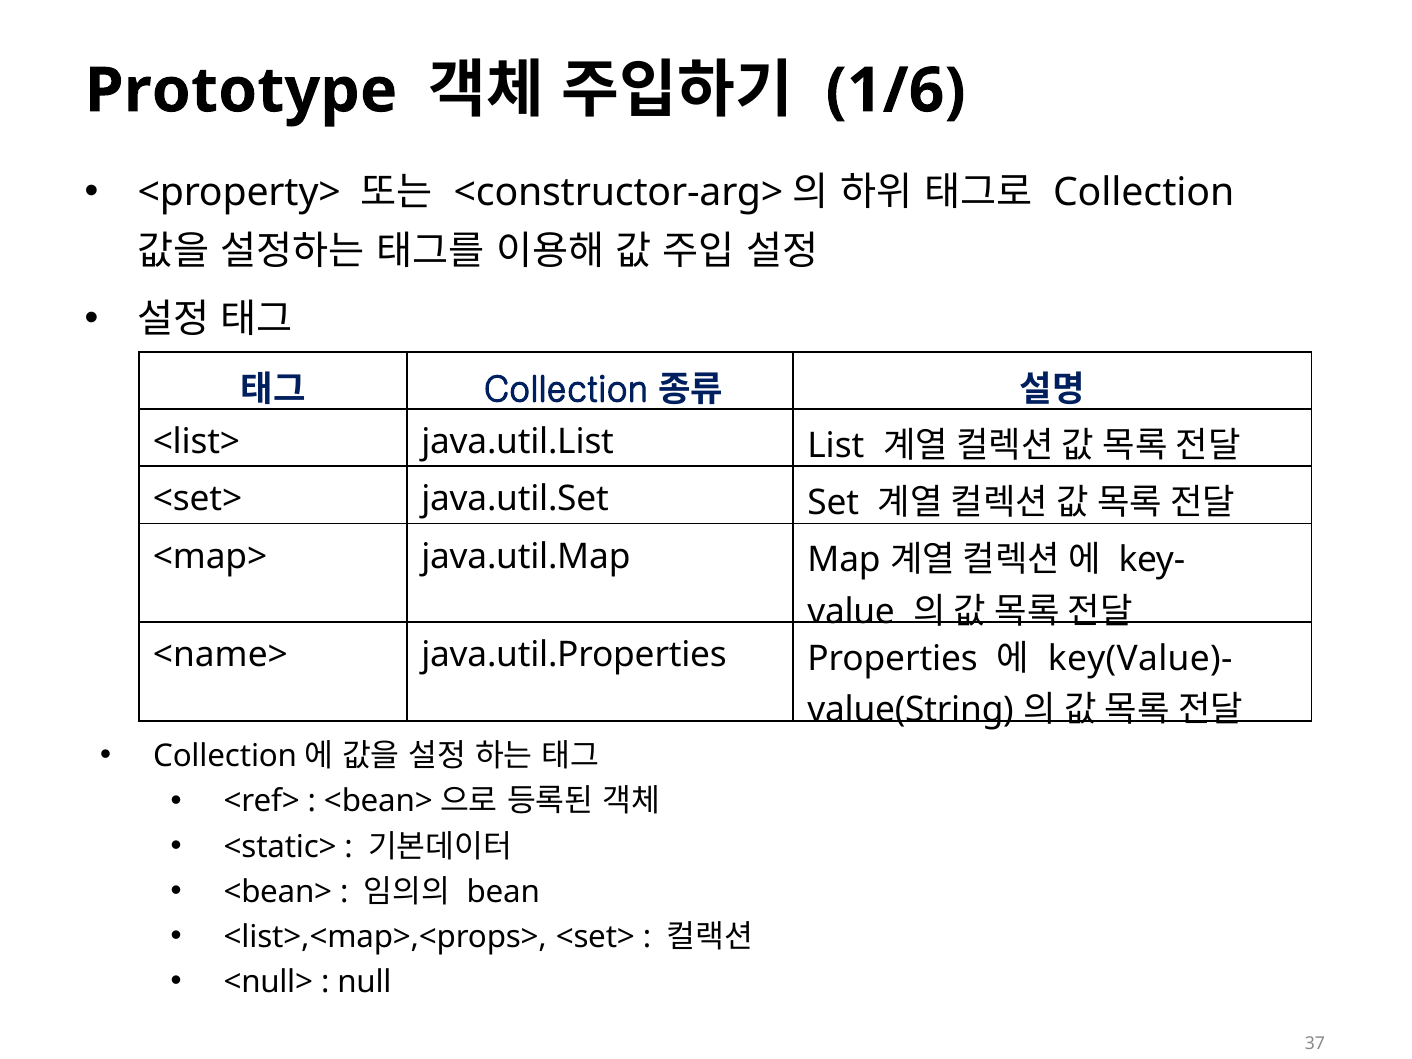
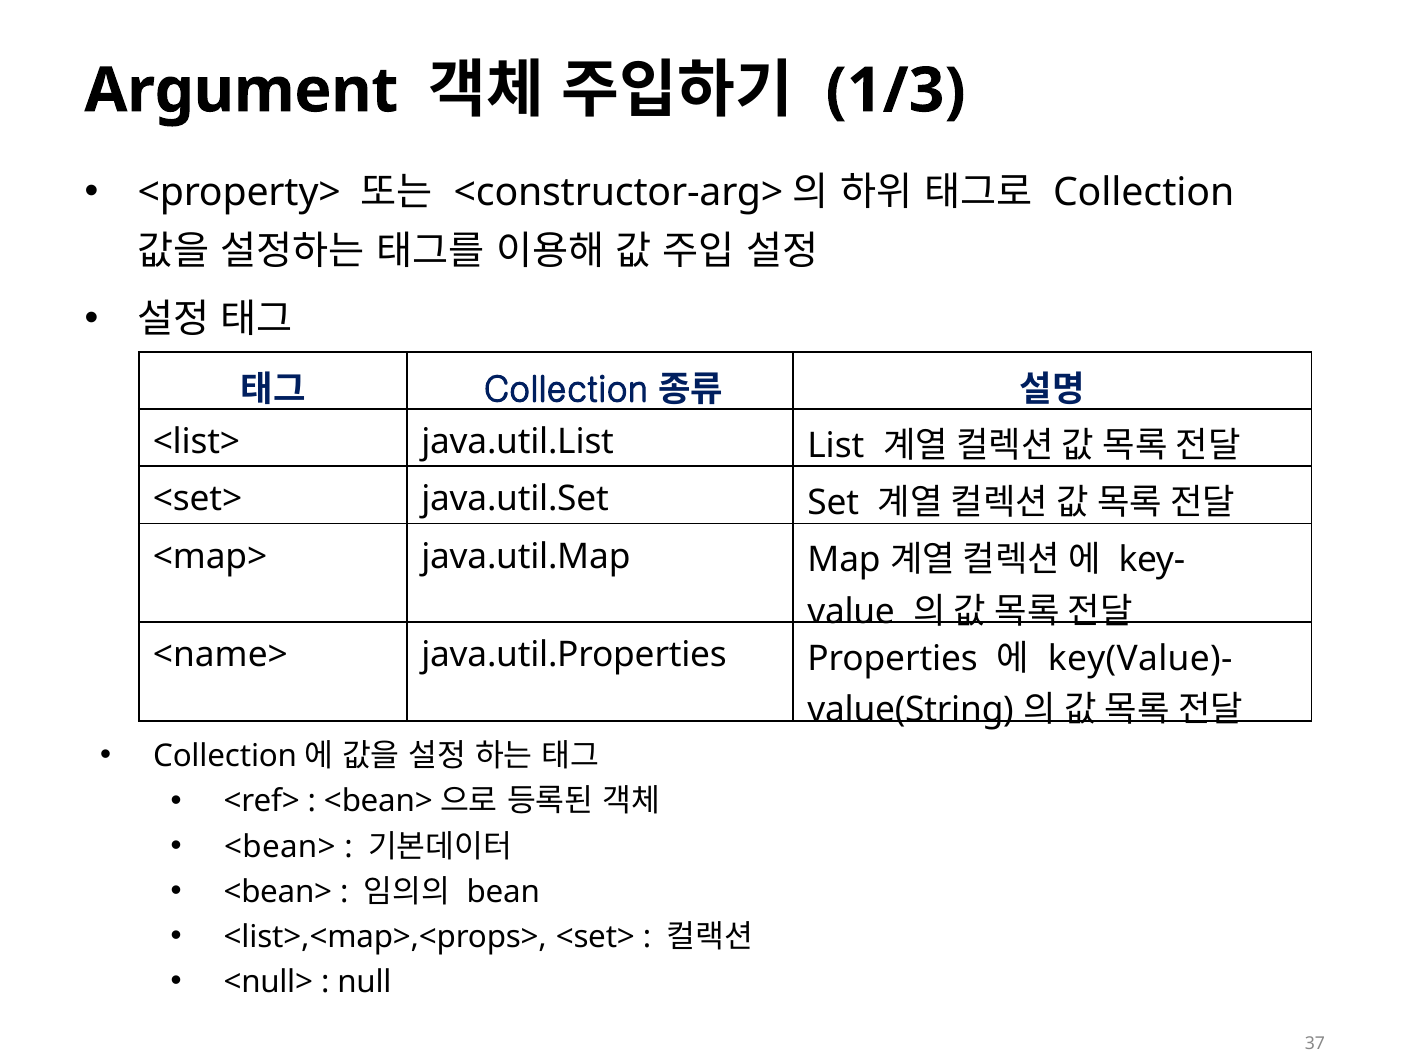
Prototype: Prototype -> Argument (241, 91)
1/6: 1/6 -> 1/3 (896, 91)
<static>: <static> -> <bean> (280, 847)
